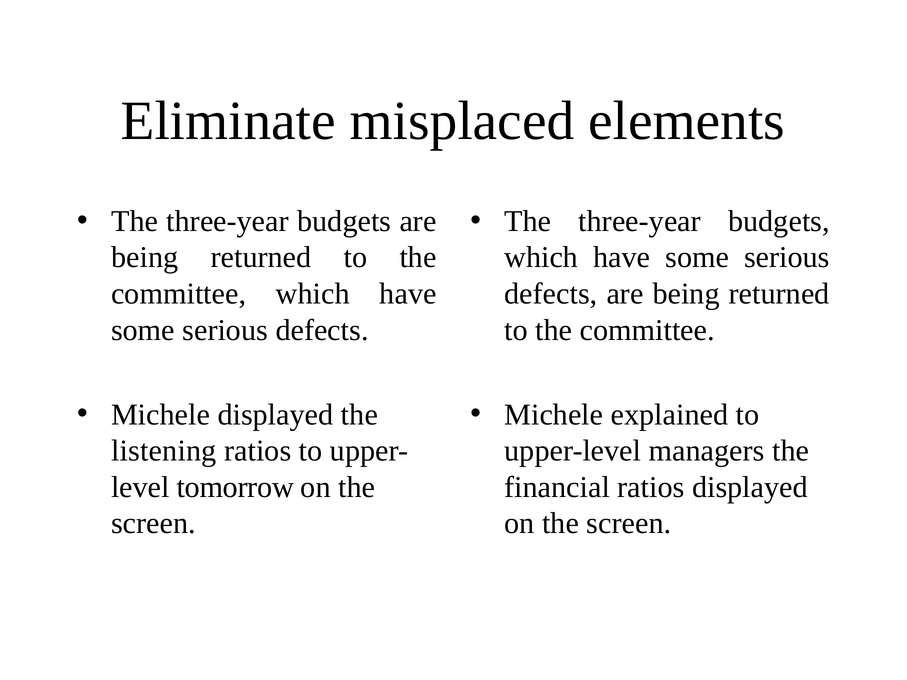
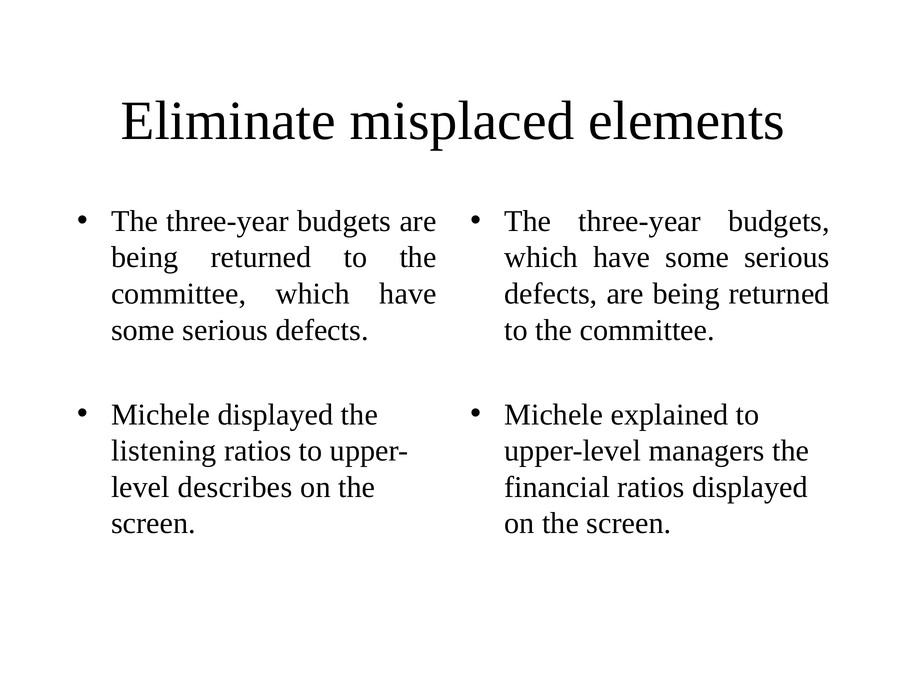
tomorrow: tomorrow -> describes (235, 487)
